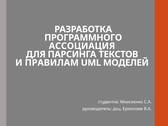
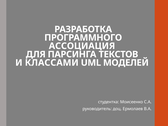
ПРАВИЛАМ: ПРАВИЛАМ -> КЛАССАМИ (52, 63)
